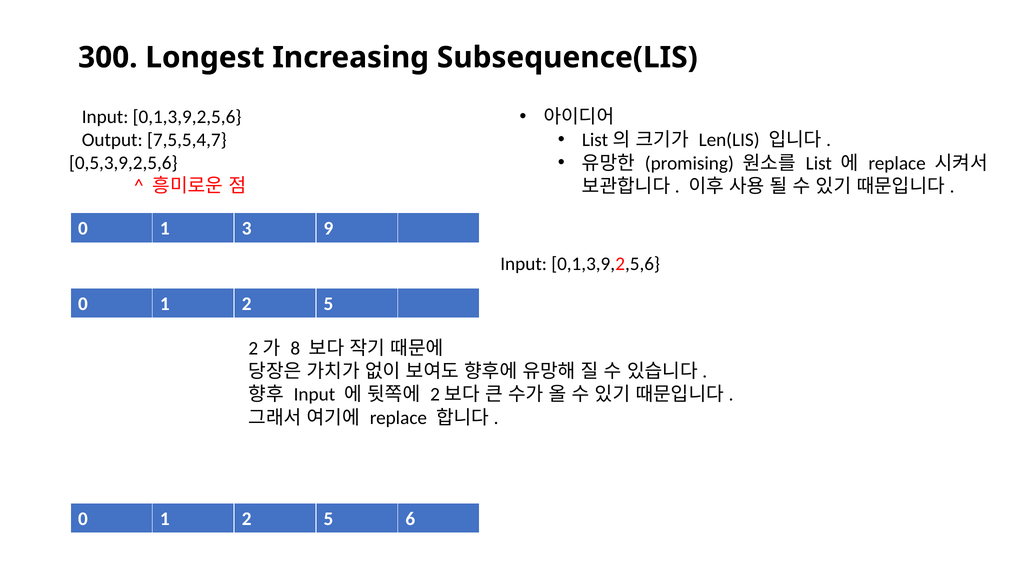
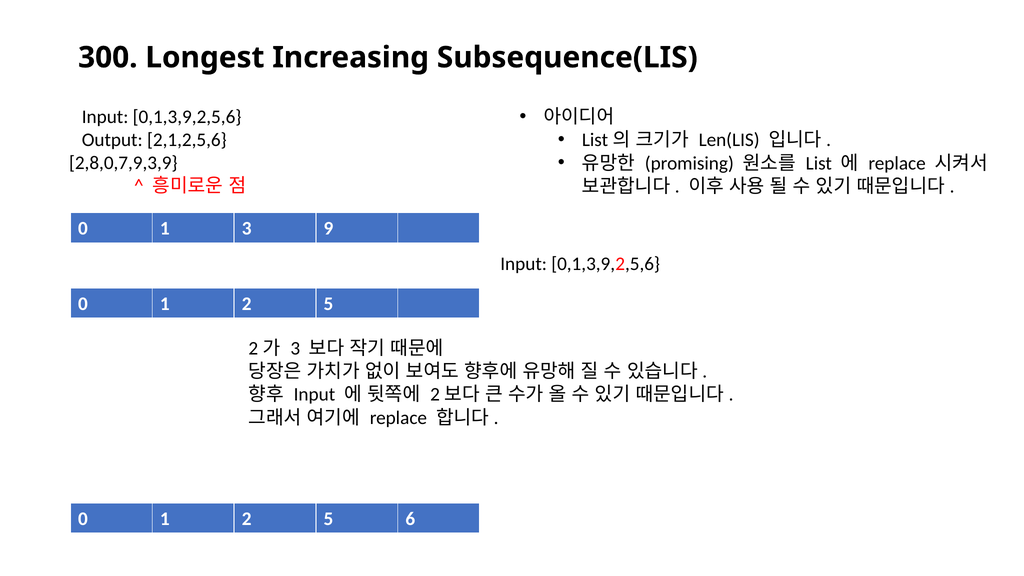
7,5,5,4,7: 7,5,5,4,7 -> 2,1,2,5,6 (187, 140)
0,5,3,9,2,5,6: 0,5,3,9,2,5,6 -> 2,8,0,7,9,3,9 (123, 163)
8: 8 -> 3 (295, 349)
